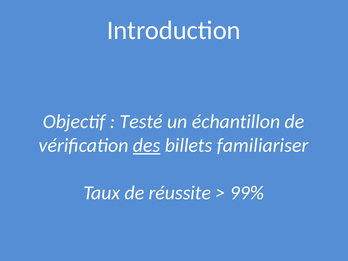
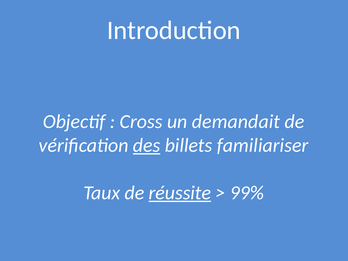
Testé: Testé -> Cross (141, 122)
échantillon: échantillon -> demandait (236, 122)
réussite underline: none -> present (180, 193)
